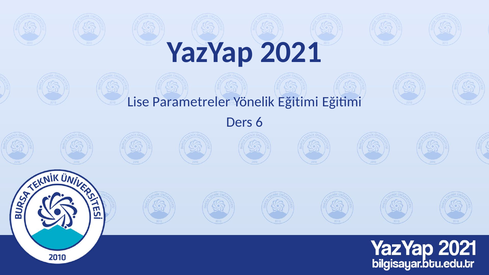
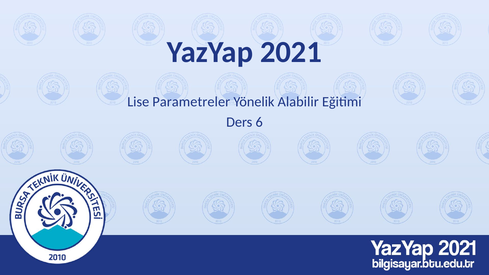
Yönelik Eğitimi: Eğitimi -> Alabilir (298, 102)
